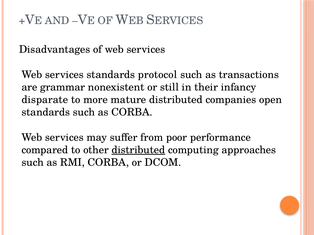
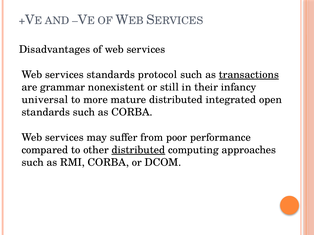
transactions underline: none -> present (249, 75)
disparate: disparate -> universal (45, 100)
companies: companies -> integrated (231, 100)
